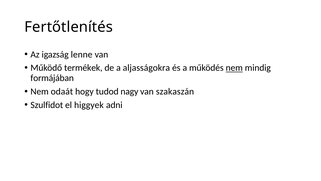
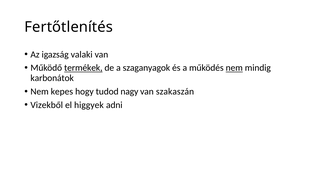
lenne: lenne -> valaki (82, 54)
termékek underline: none -> present (83, 68)
aljasságokra: aljasságokra -> szaganyagok (146, 68)
formájában: formájában -> karbonátok (52, 78)
odaát: odaát -> kepes (62, 91)
Szulfidot: Szulfidot -> Vizekből (47, 105)
